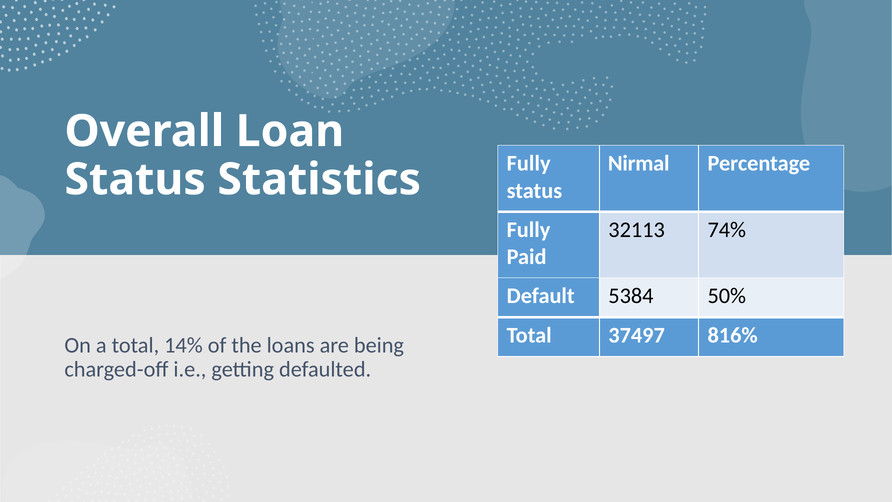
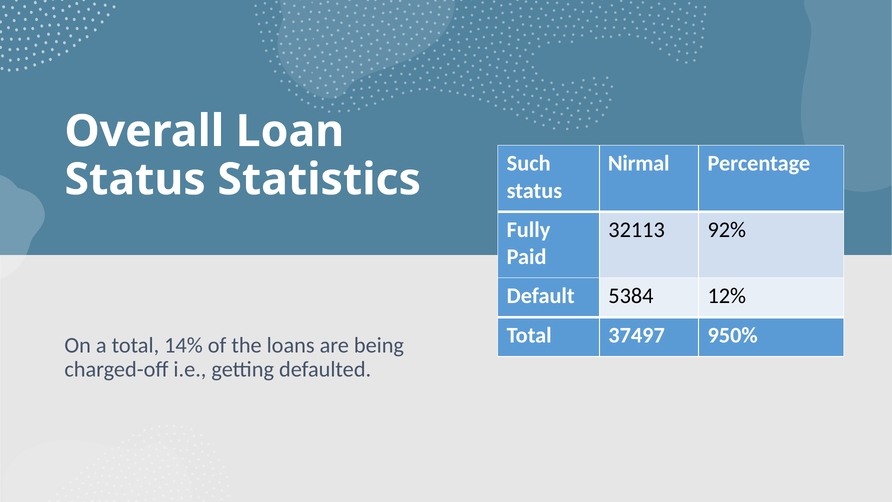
Fully: Fully -> Such (529, 164)
74%: 74% -> 92% (727, 230)
50%: 50% -> 12% (727, 296)
816%: 816% -> 950% (733, 335)
